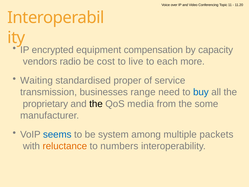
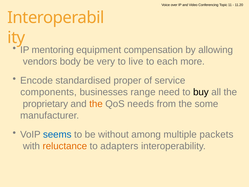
encrypted: encrypted -> mentoring (53, 50)
capacity: capacity -> allowing (216, 50)
radio: radio -> body (70, 62)
cost: cost -> very (106, 62)
Waiting: Waiting -> Encode (37, 80)
transmission: transmission -> components (49, 92)
buy colour: blue -> black (201, 92)
the colour: black -> orange (96, 104)
media: media -> needs (141, 104)
system: system -> without (113, 134)
numbers: numbers -> adapters (119, 146)
